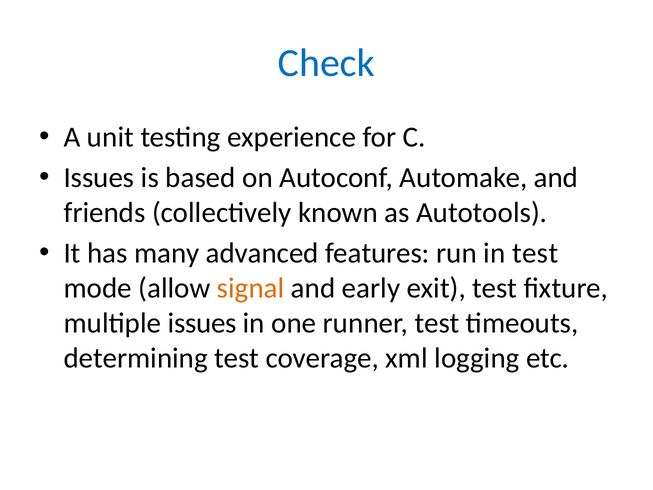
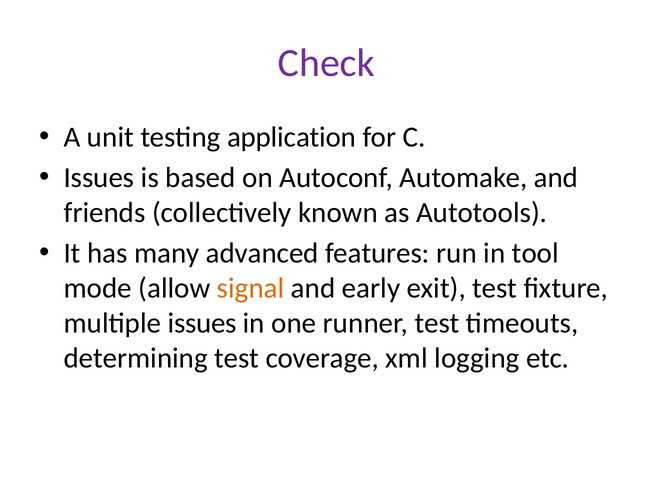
Check colour: blue -> purple (326, 63)
experience: experience -> application (292, 137)
in test: test -> tool (535, 253)
